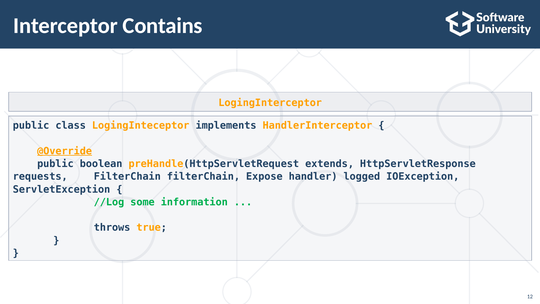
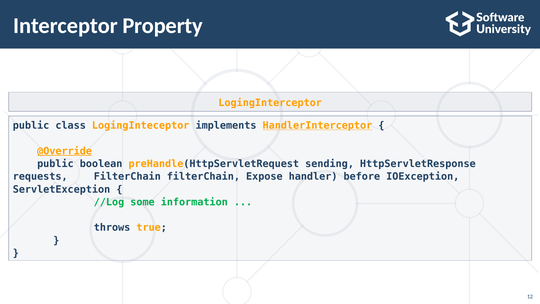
Contains: Contains -> Property (163, 26)
HandlerInterceptor underline: none -> present (317, 125)
extends: extends -> sending (330, 164)
logged: logged -> before (362, 176)
